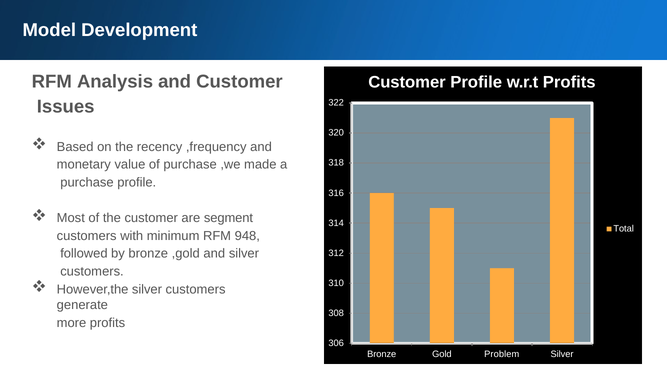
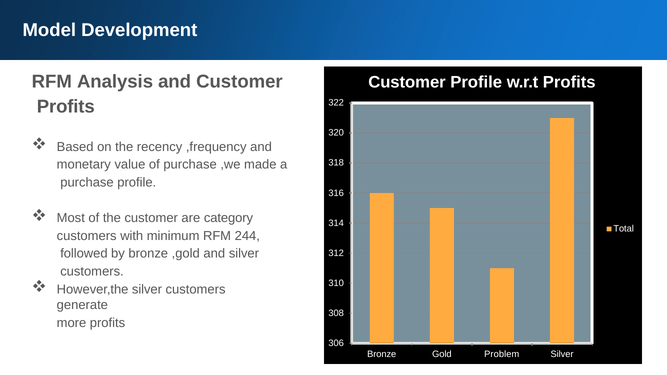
Issues: Issues -> Profits (66, 107)
segment: segment -> category (228, 218)
948: 948 -> 244 (247, 236)
